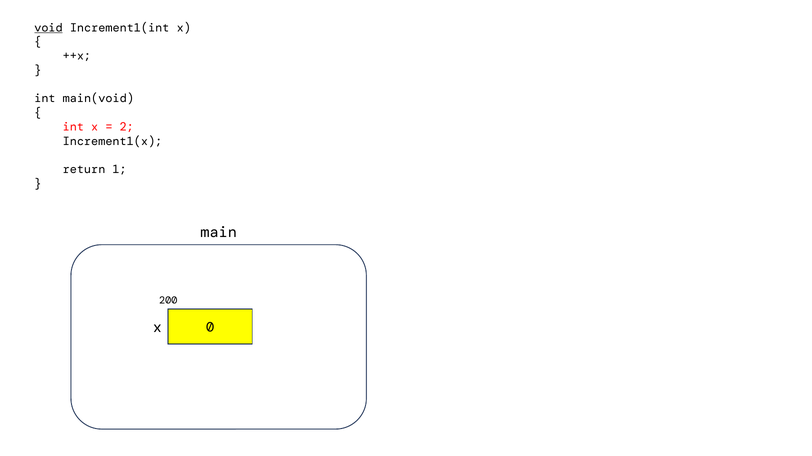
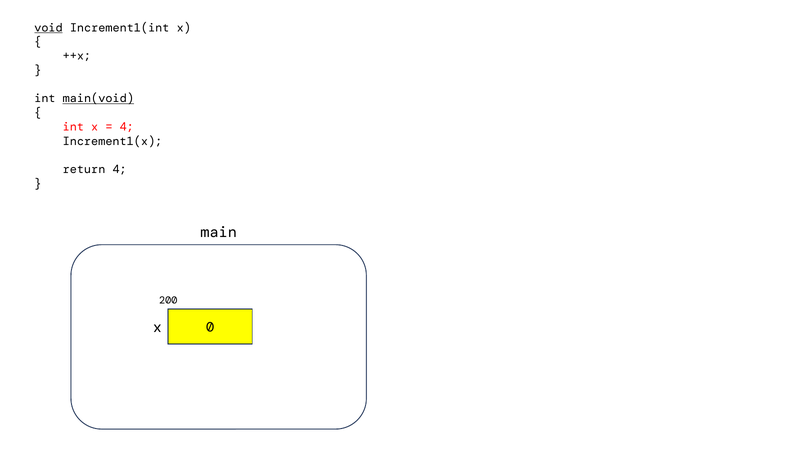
main(void underline: none -> present (98, 99)
2: 2 -> 4 (127, 127)
return 1: 1 -> 4 (120, 170)
